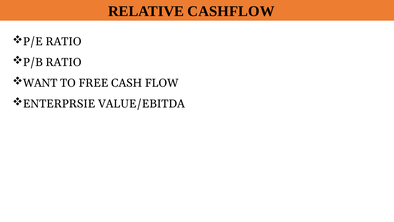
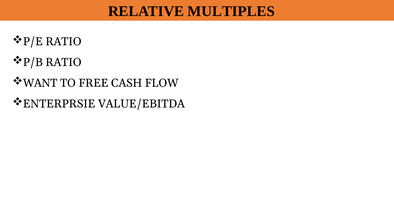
CASHFLOW: CASHFLOW -> MULTIPLES (231, 11)
